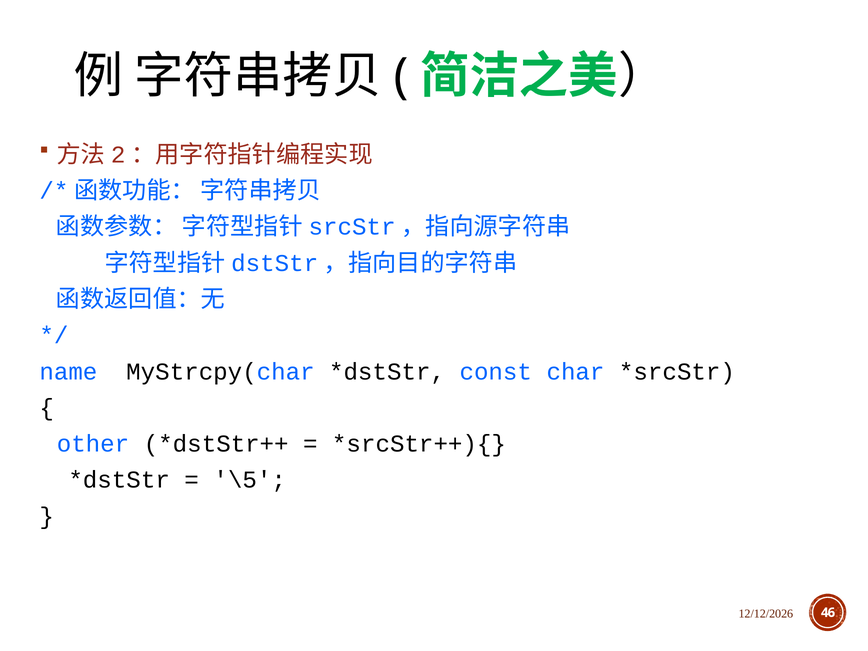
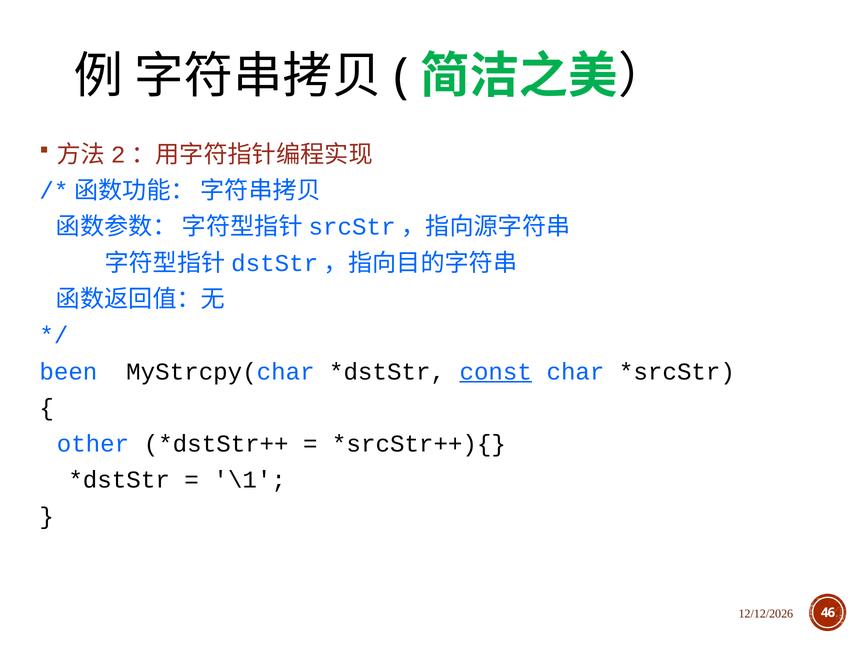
name: name -> been (68, 372)
const underline: none -> present (496, 372)
\5: \5 -> \1 (250, 480)
